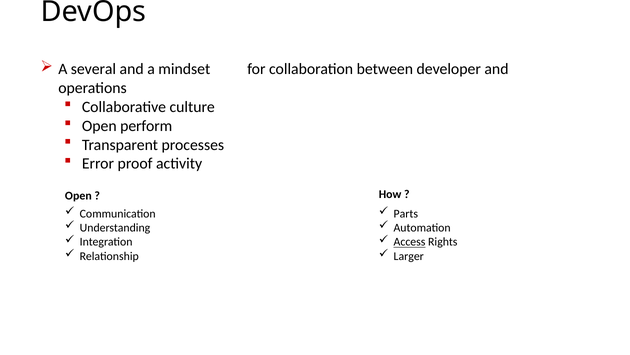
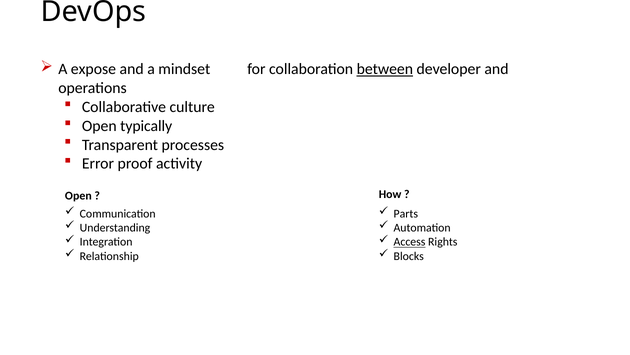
several: several -> expose (93, 69)
between underline: none -> present (385, 69)
perform: perform -> typically (146, 126)
Larger: Larger -> Blocks (409, 256)
